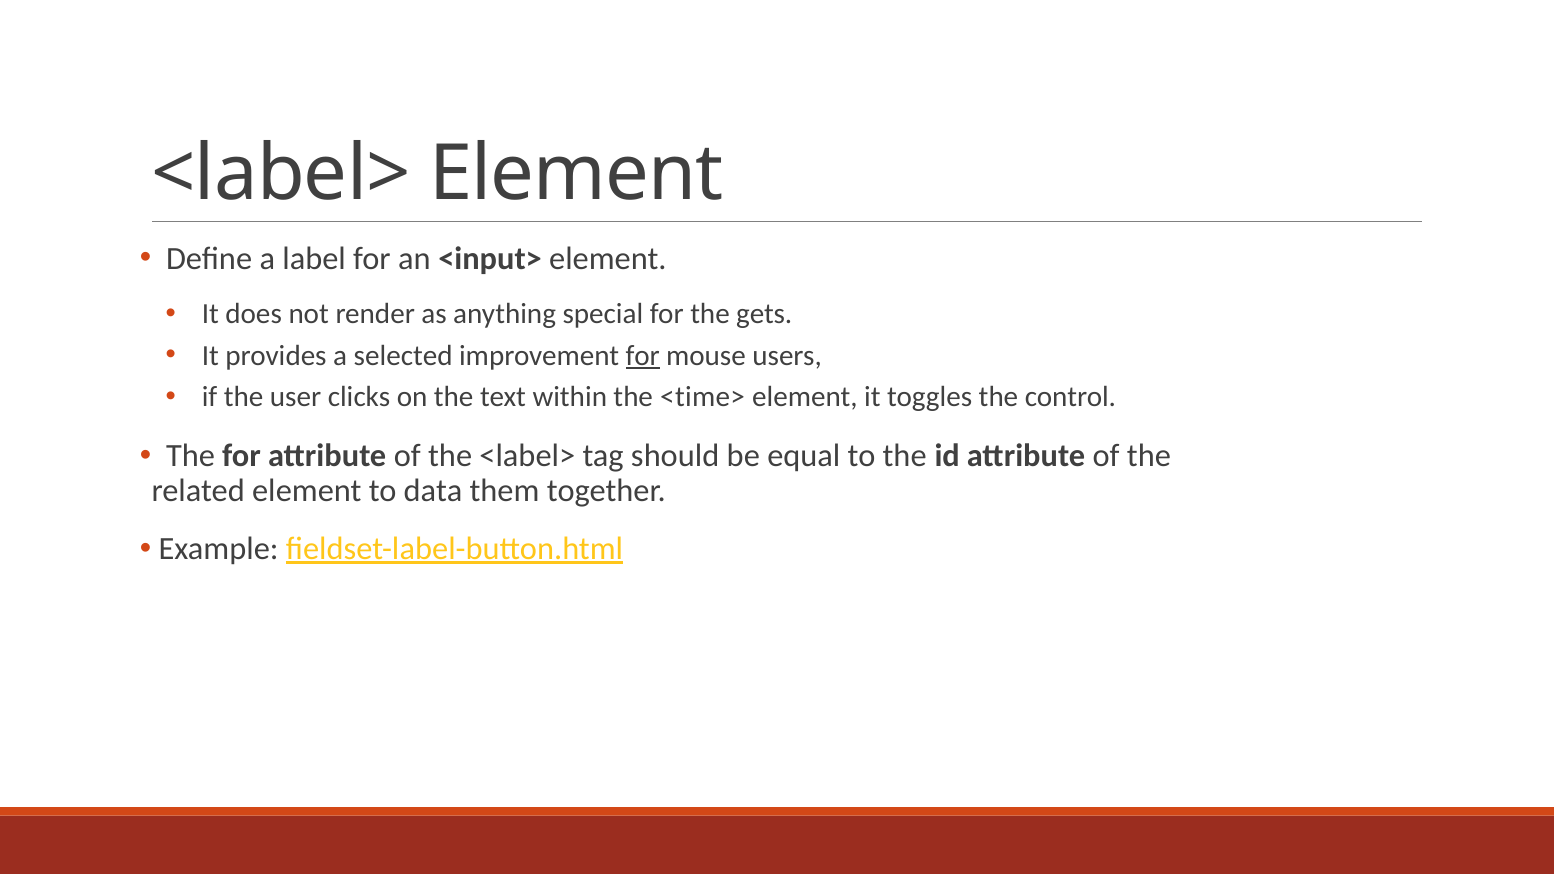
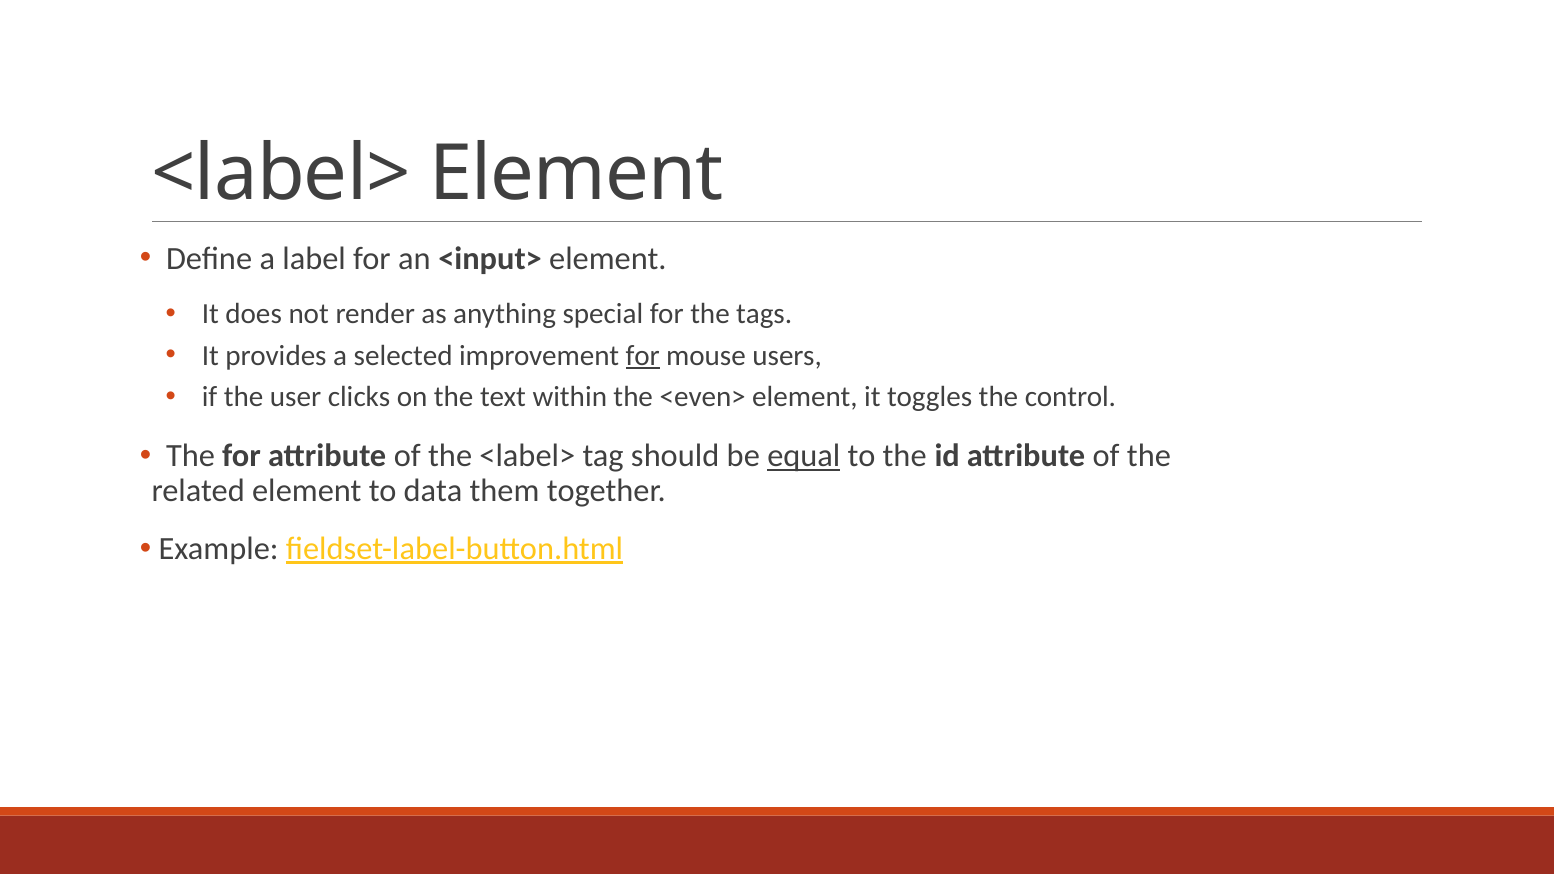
gets: gets -> tags (764, 314)
<time>: <time> -> <even> (703, 397)
equal underline: none -> present (804, 456)
